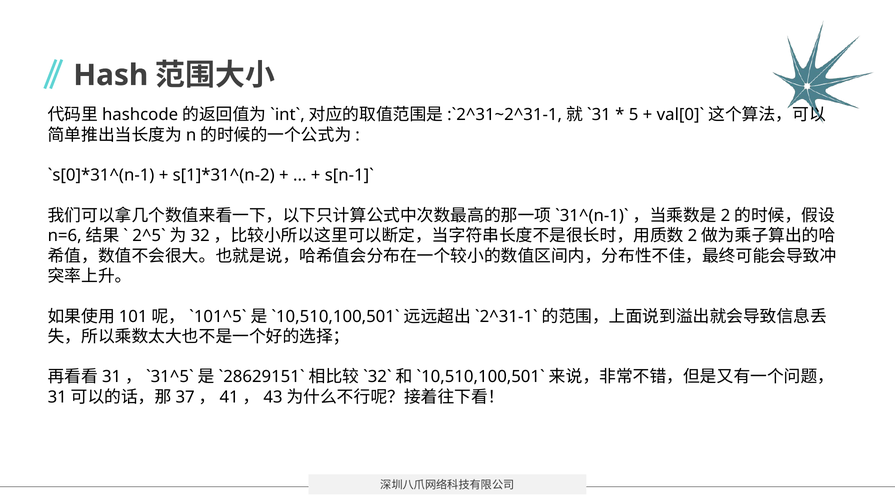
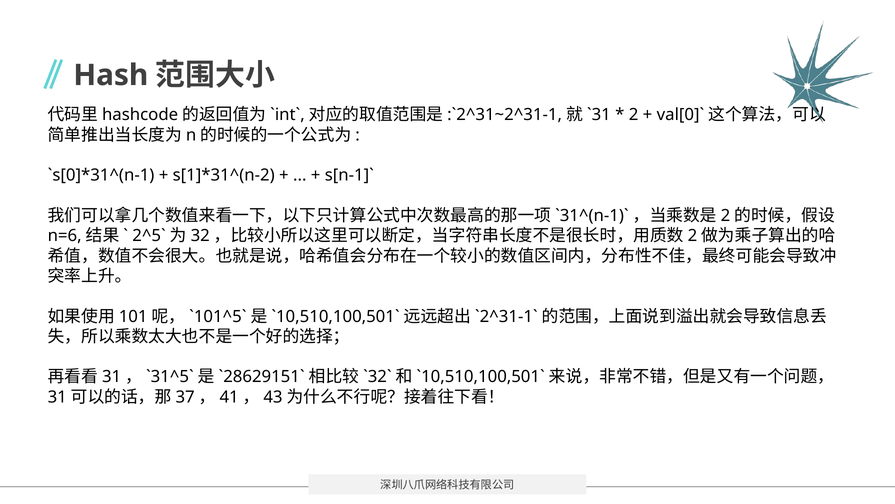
5: 5 -> 2 (634, 115)
